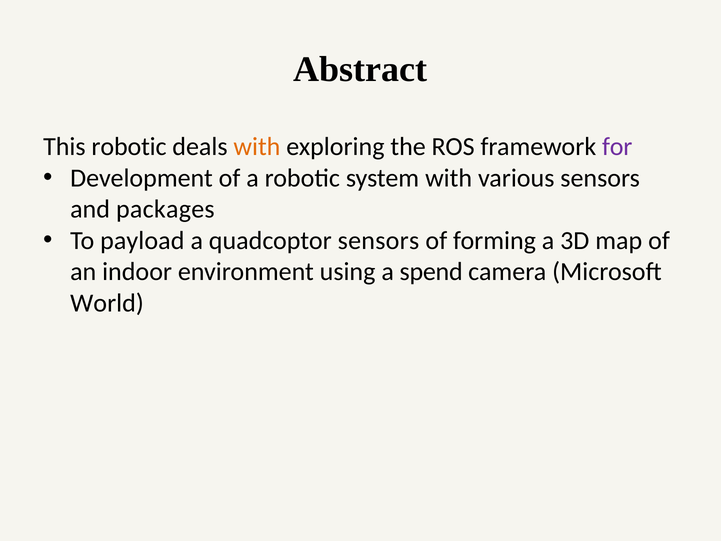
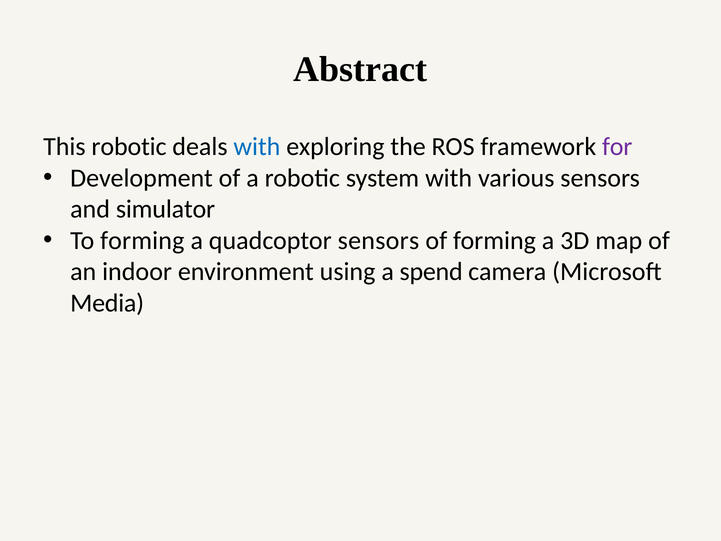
with colour: orange -> blue (257, 147)
packages: packages -> simulator (166, 209)
To payload: payload -> forming (142, 240)
World: World -> Media (107, 303)
